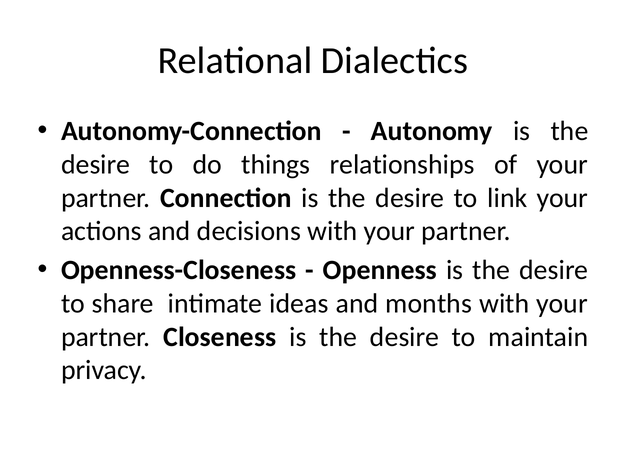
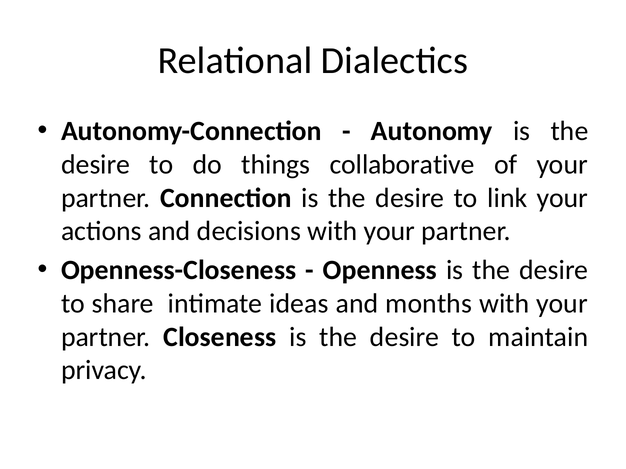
relationships: relationships -> collaborative (402, 165)
